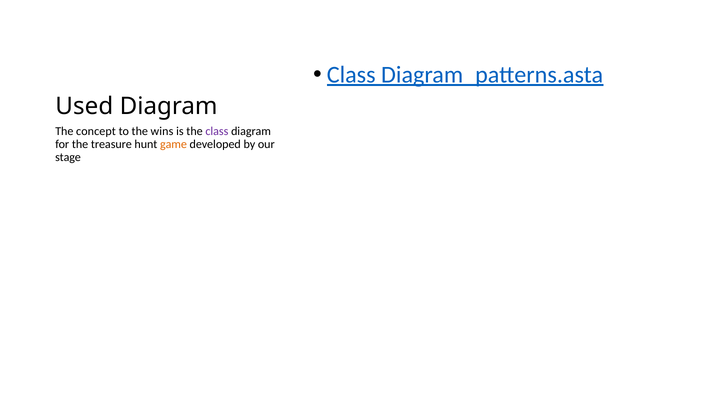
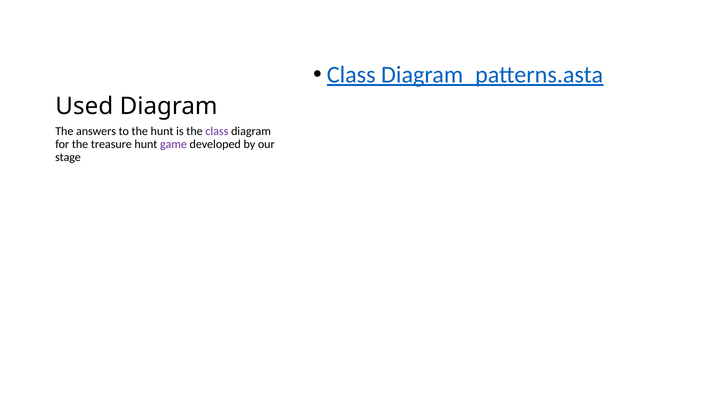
concept: concept -> answers (96, 131)
the wins: wins -> hunt (162, 131)
game colour: orange -> purple (173, 144)
